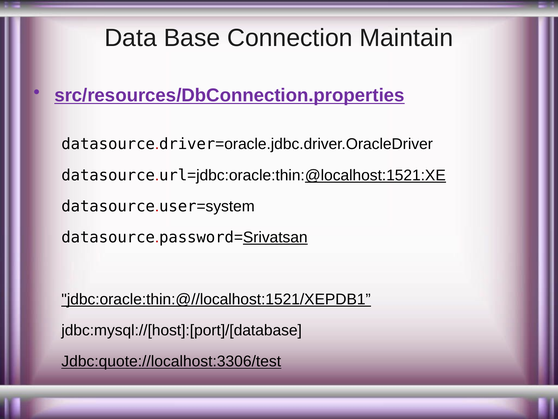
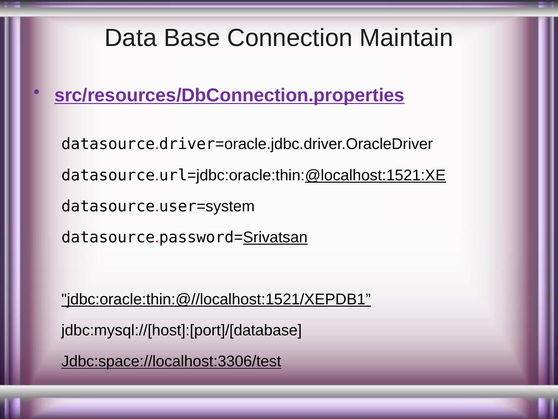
Jdbc:quote://localhost:3306/test: Jdbc:quote://localhost:3306/test -> Jdbc:space://localhost:3306/test (171, 361)
